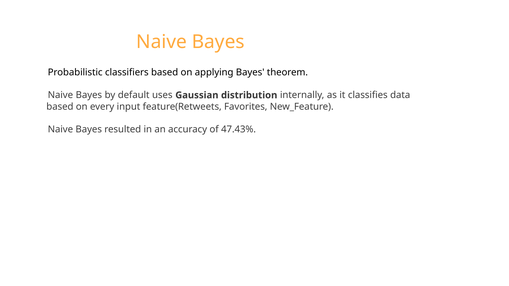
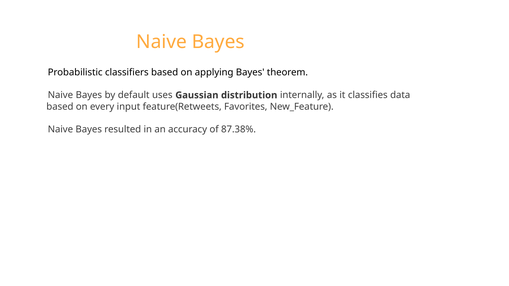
47.43%: 47.43% -> 87.38% (239, 130)
